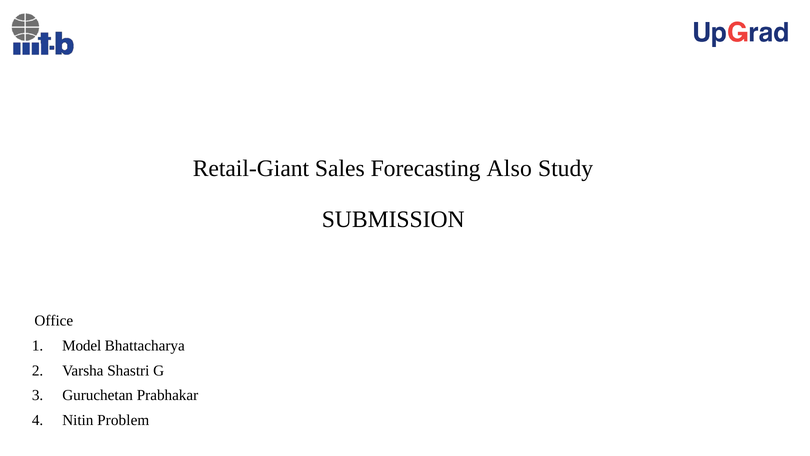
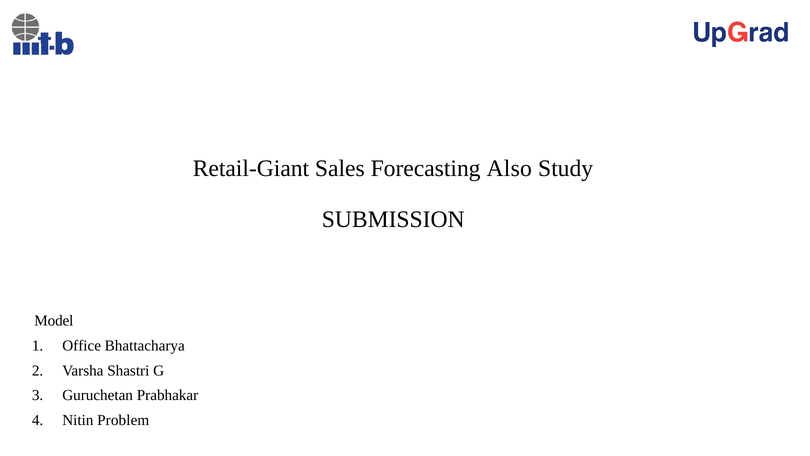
Office: Office -> Model (54, 320)
Model: Model -> Office (82, 345)
